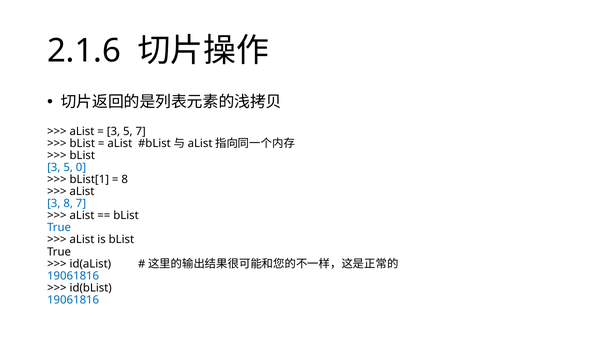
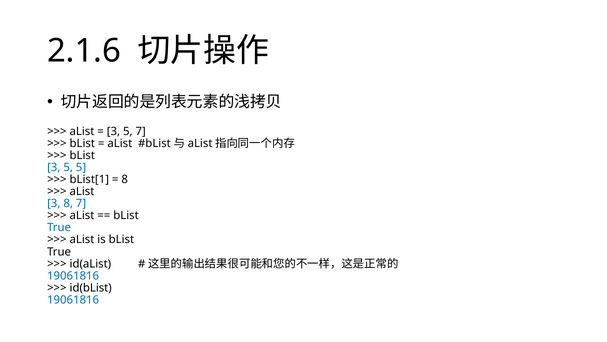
5 0: 0 -> 5 (81, 167)
